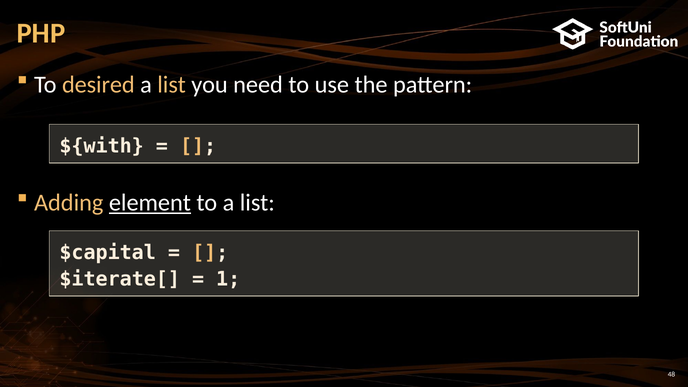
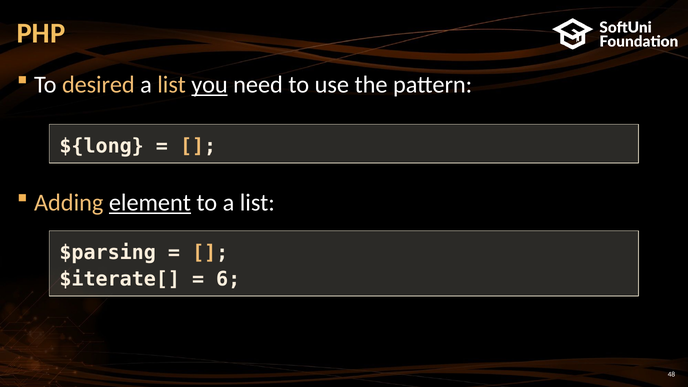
you underline: none -> present (210, 85)
${with: ${with -> ${long (102, 146)
$capital: $capital -> $parsing (108, 253)
1: 1 -> 6 (228, 279)
